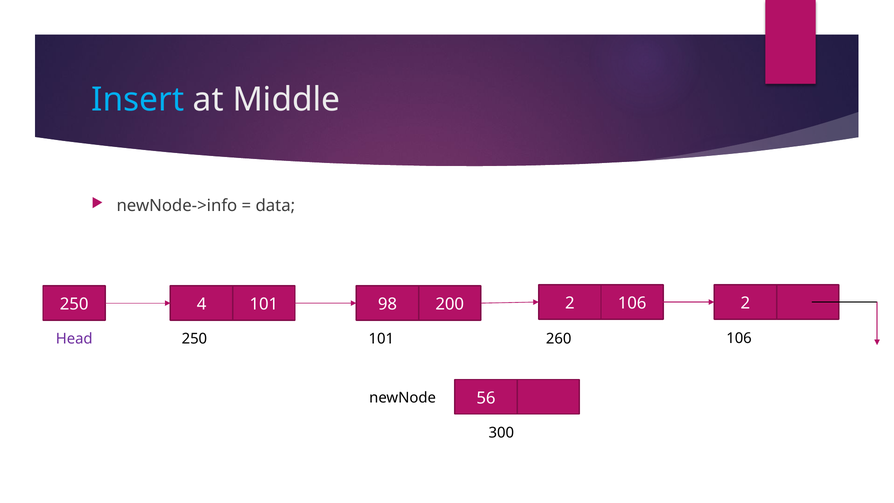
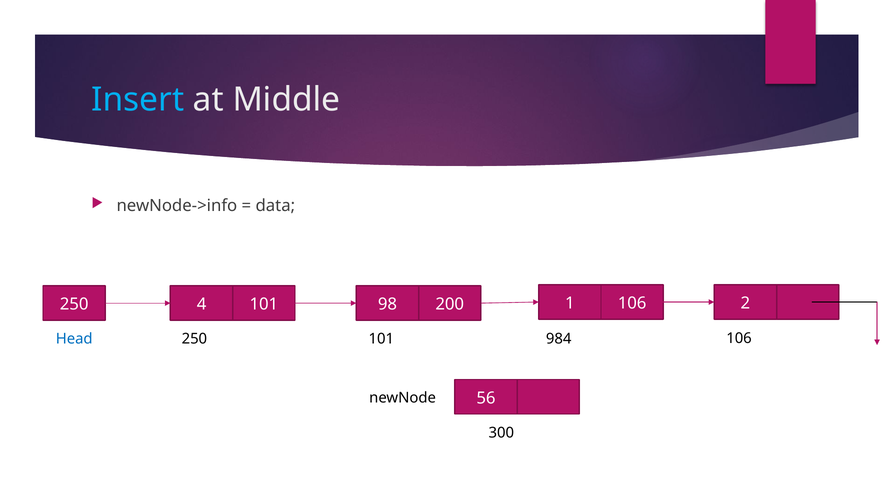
101 2: 2 -> 1 (570, 303)
Head colour: purple -> blue (74, 339)
260: 260 -> 984 (559, 339)
